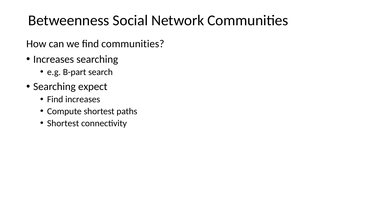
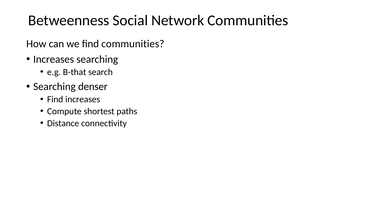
B-part: B-part -> B-that (75, 72)
expect: expect -> denser (93, 87)
Shortest: Shortest -> Distance (63, 123)
